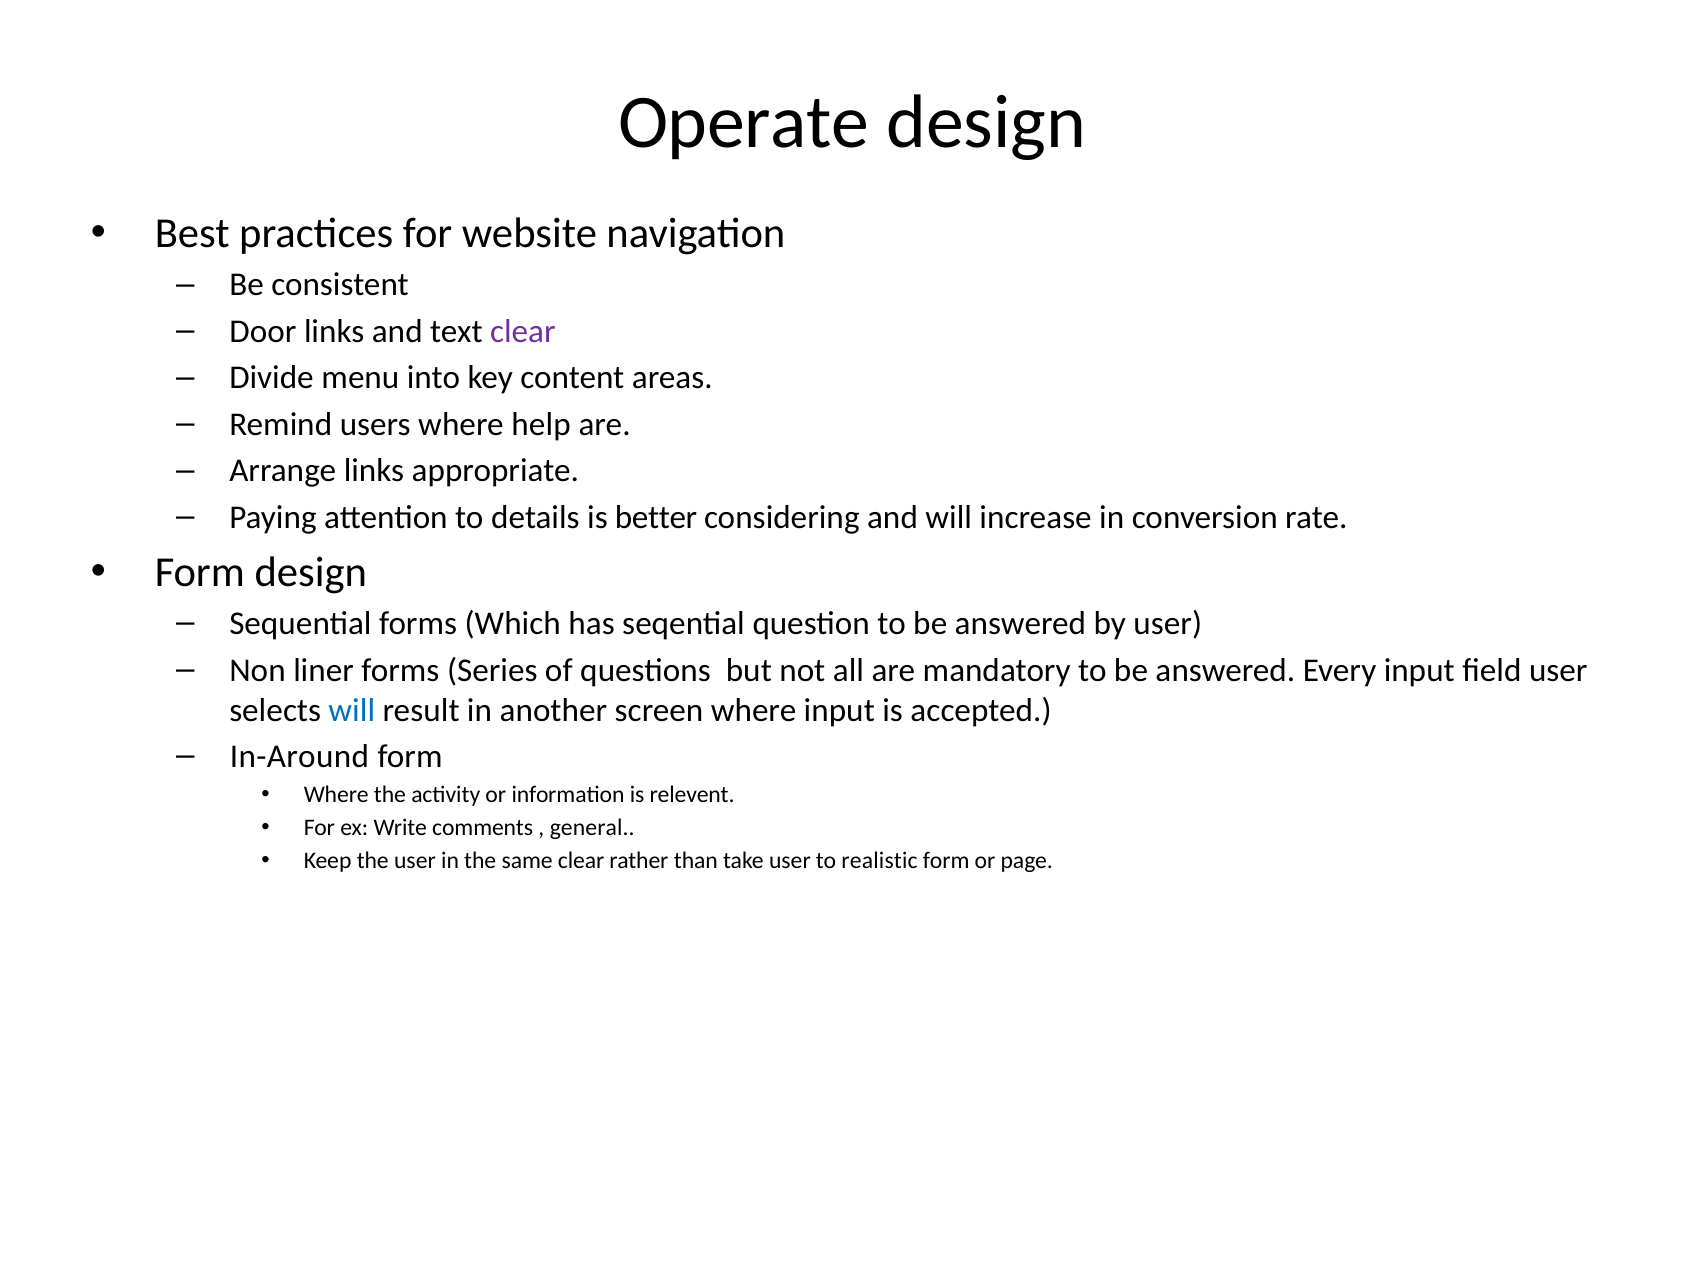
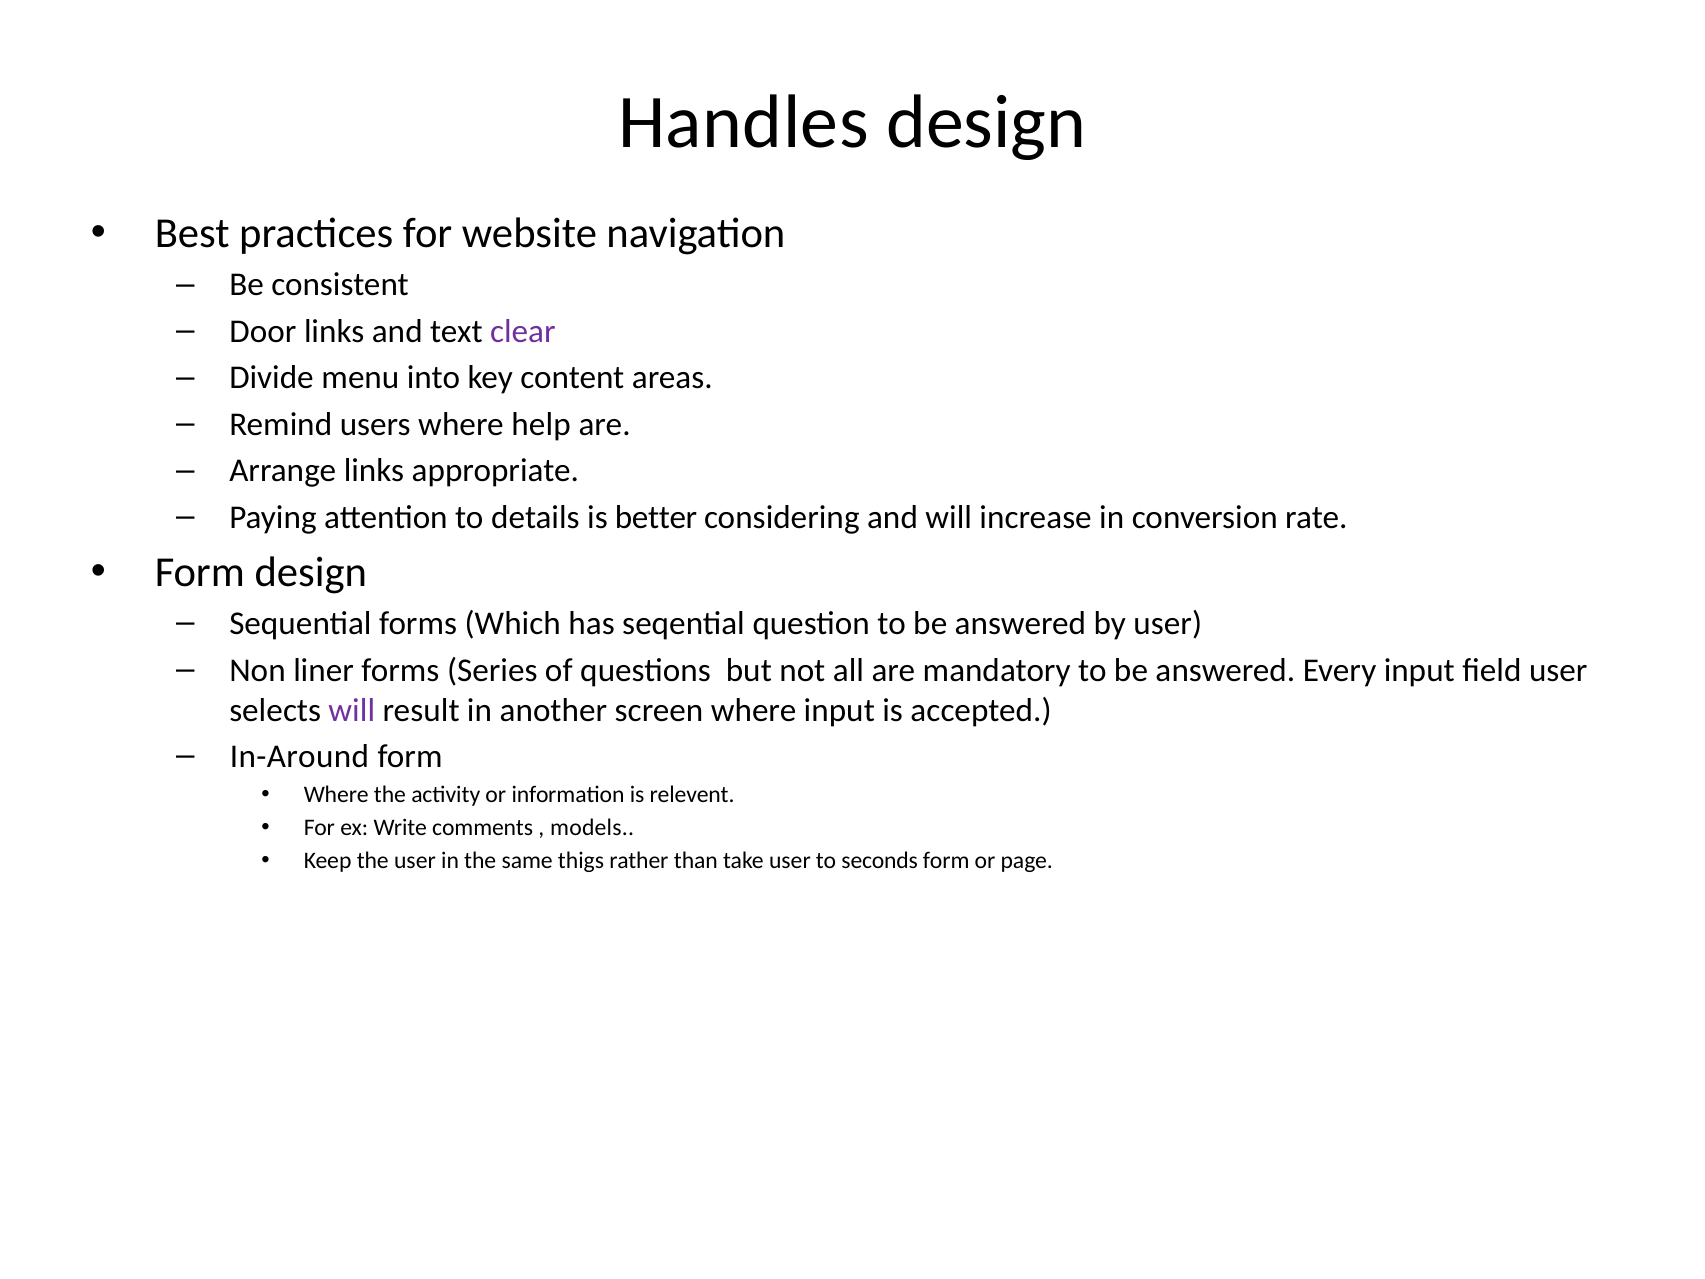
Operate: Operate -> Handles (743, 122)
will colour: blue -> purple (352, 710)
general: general -> models (592, 828)
same clear: clear -> thigs (581, 861)
realistic: realistic -> seconds (880, 861)
